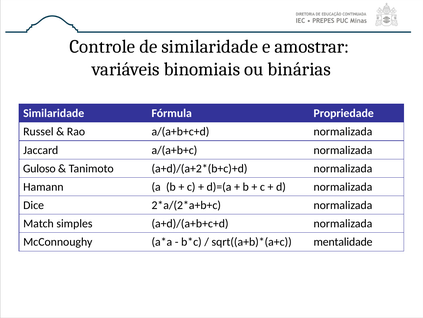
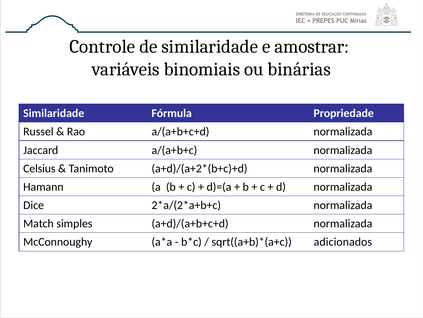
Guloso: Guloso -> Celsius (39, 168)
mentalidade: mentalidade -> adicionados (343, 242)
